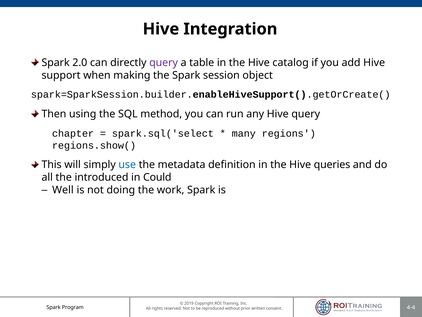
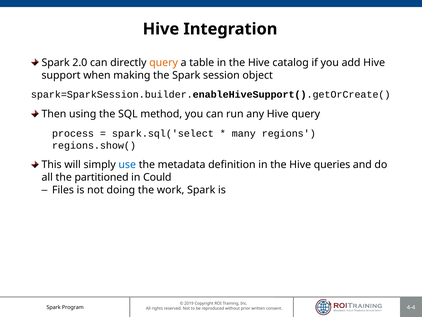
query colour: purple -> orange (164, 63)
chapter: chapter -> process (73, 133)
introduced: introduced -> partitioned (102, 177)
Well: Well -> Files (63, 190)
